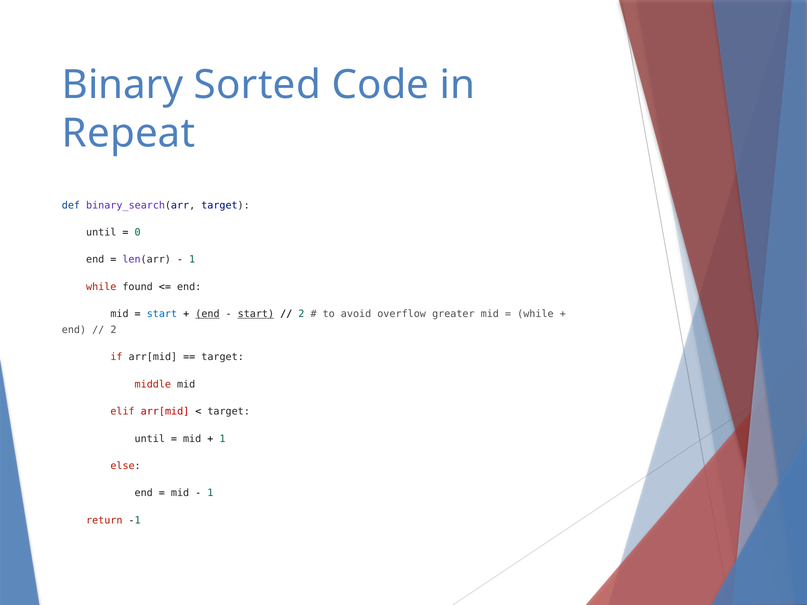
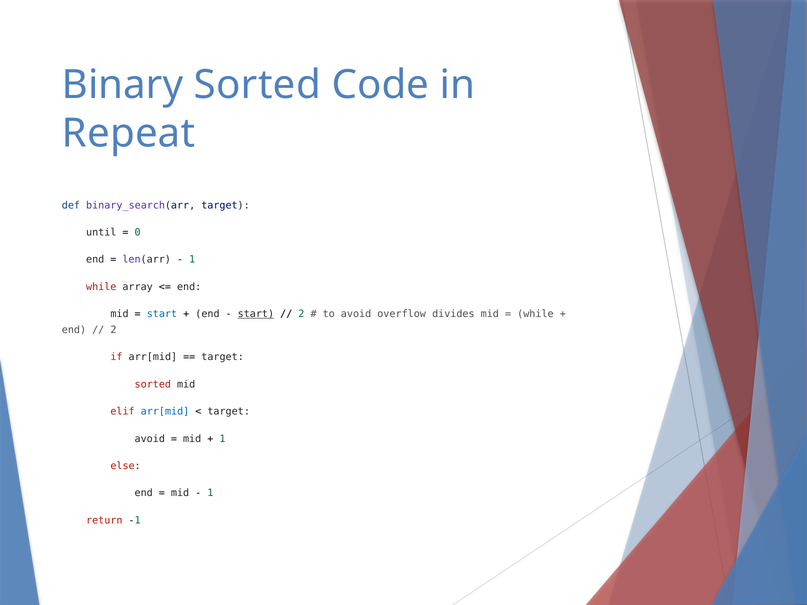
found: found -> array (138, 287)
end underline: present -> none (207, 314)
greater: greater -> divides (453, 314)
middle: middle -> sorted (153, 385)
arr[mid colour: red -> blue (165, 412)
until: until -> avoid (150, 439)
